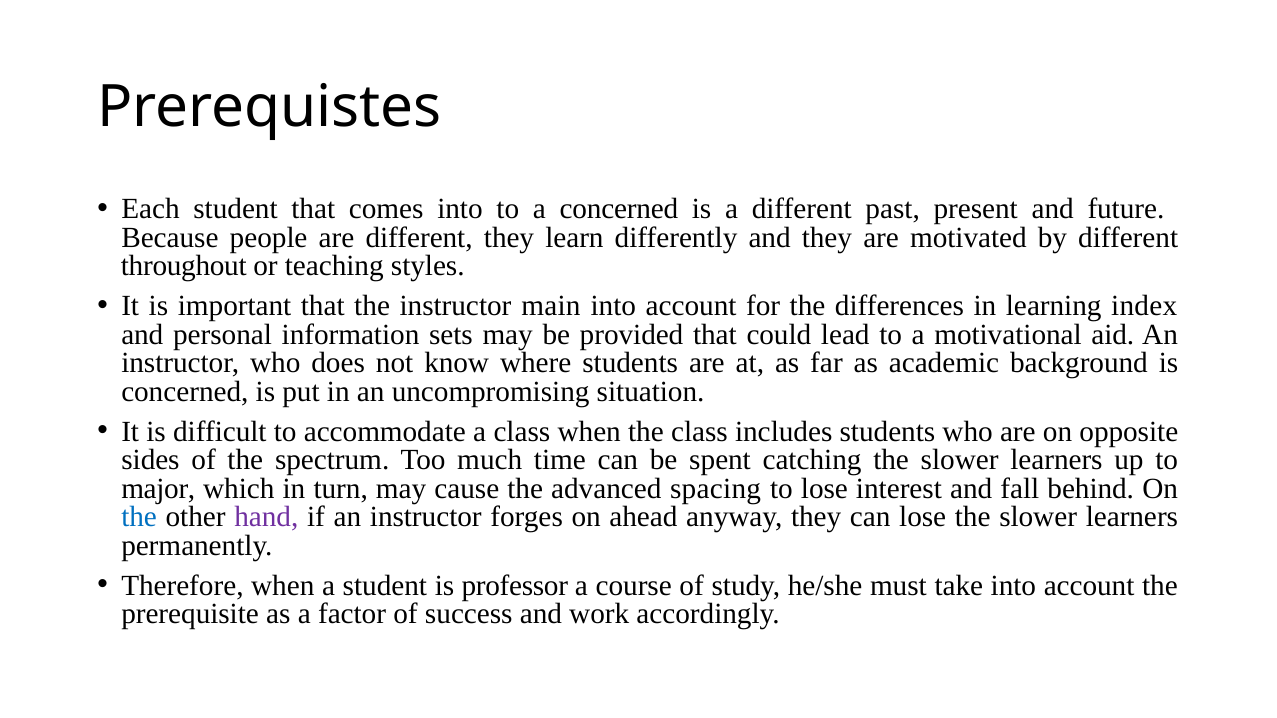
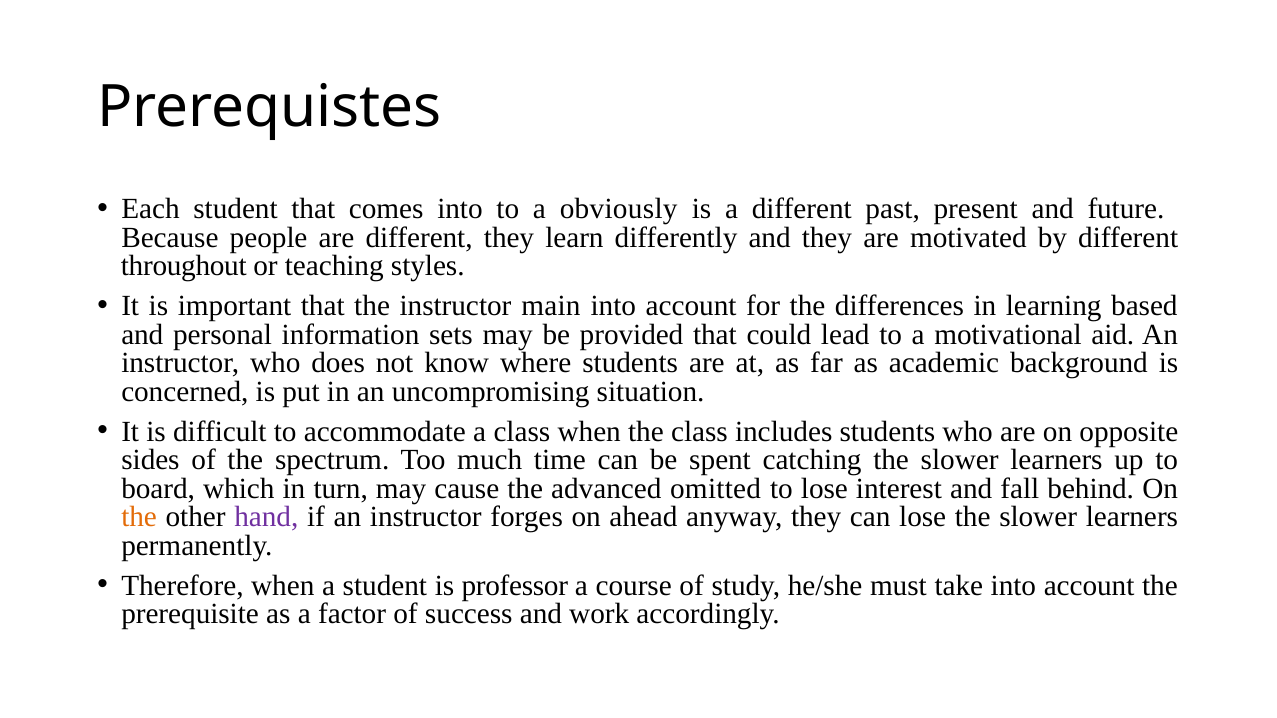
a concerned: concerned -> obviously (619, 209)
index: index -> based (1144, 306)
major: major -> board (158, 489)
spacing: spacing -> omitted (716, 489)
the colour: blue -> orange (139, 517)
